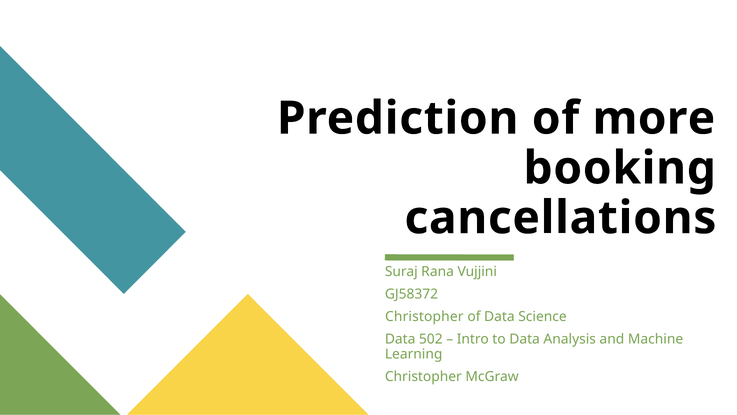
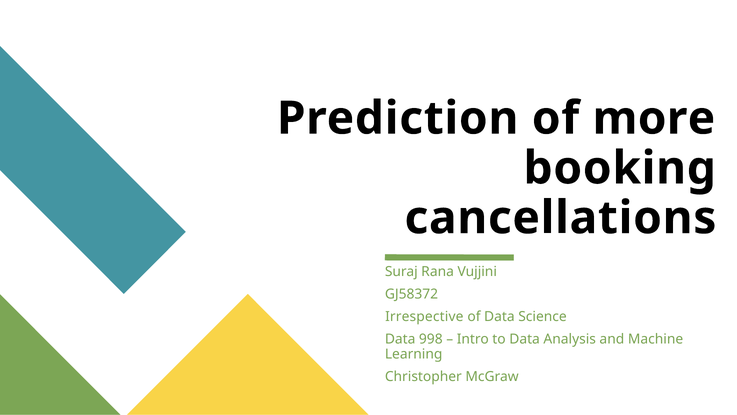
Christopher: Christopher -> Irrespective (424, 316)
502: 502 -> 998 (431, 339)
